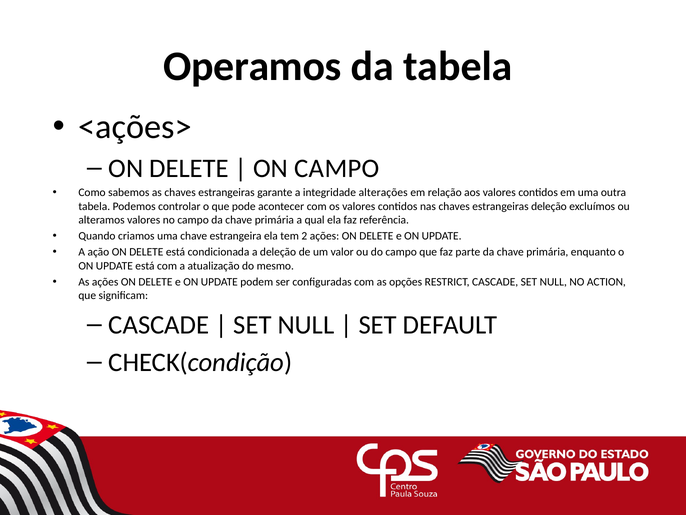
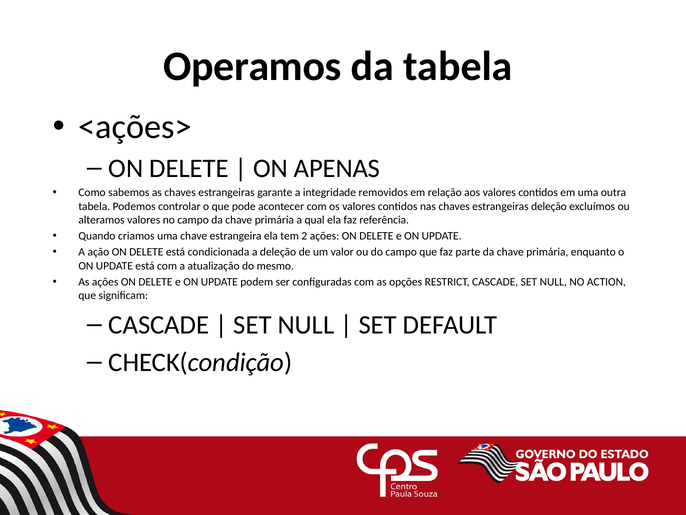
ON CAMPO: CAMPO -> APENAS (337, 168)
alterações: alterações -> removidos (383, 192)
